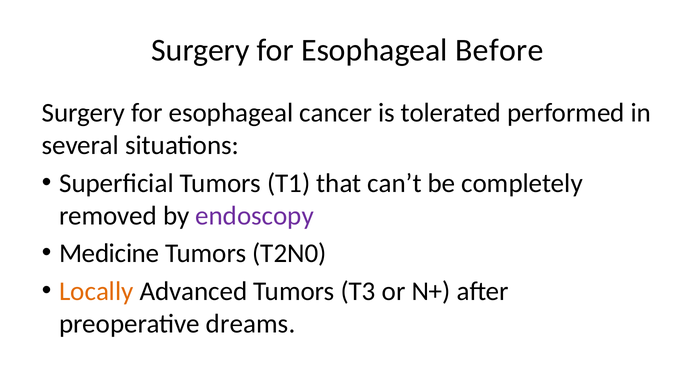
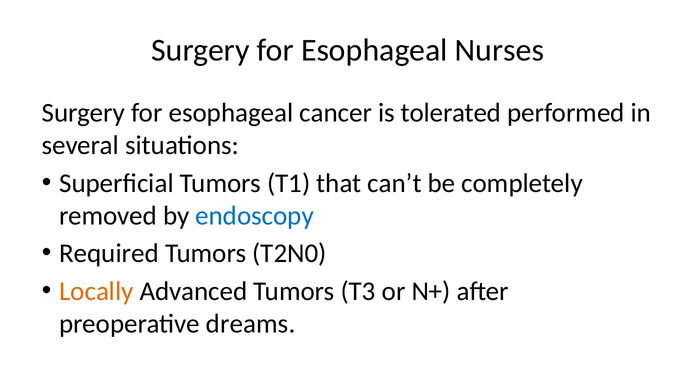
Before: Before -> Nurses (500, 50)
endoscopy colour: purple -> blue (255, 216)
Medicine: Medicine -> Required (109, 254)
